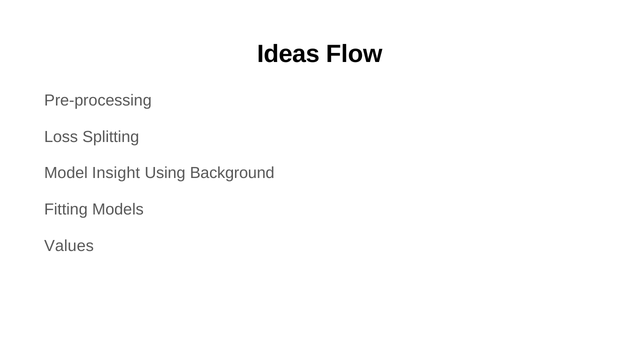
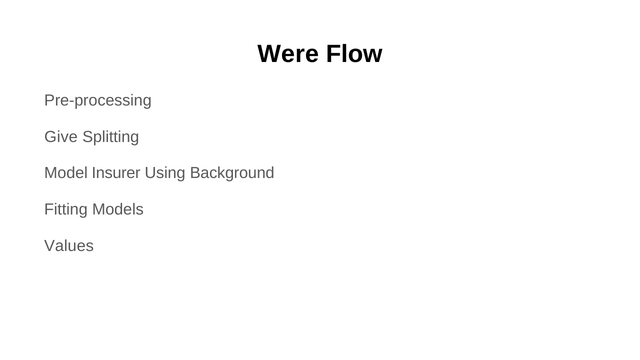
Ideas: Ideas -> Were (288, 54)
Loss: Loss -> Give (61, 137)
Insight: Insight -> Insurer (116, 173)
